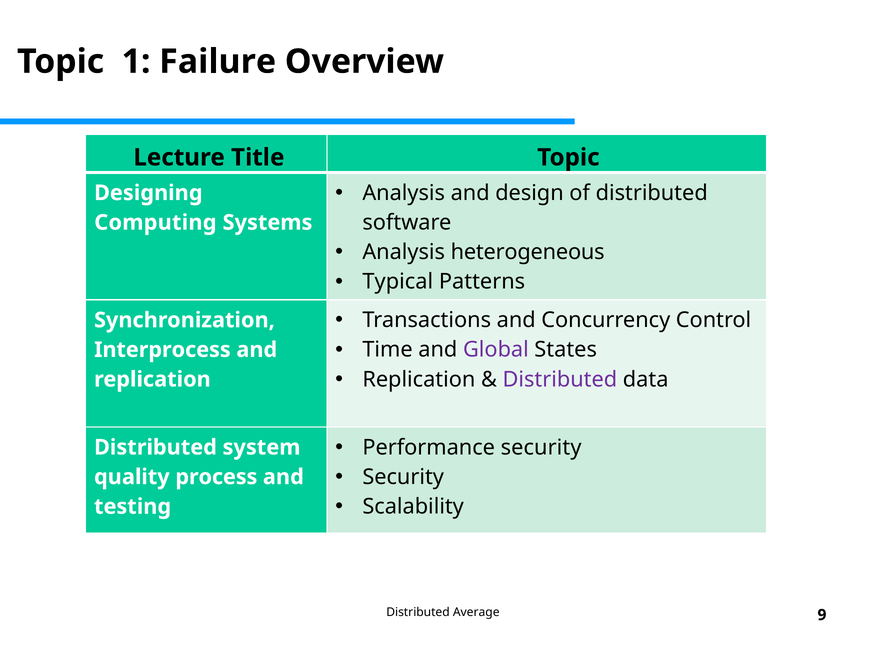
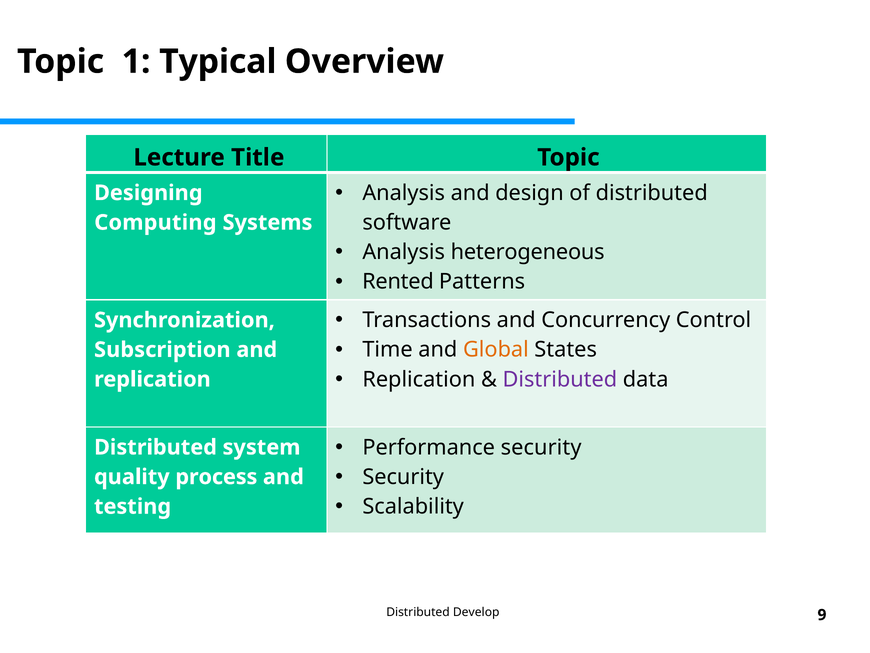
Failure: Failure -> Typical (218, 62)
Typical: Typical -> Rented (398, 282)
Global colour: purple -> orange (496, 349)
Interprocess: Interprocess -> Subscription (162, 349)
Average: Average -> Develop (476, 612)
